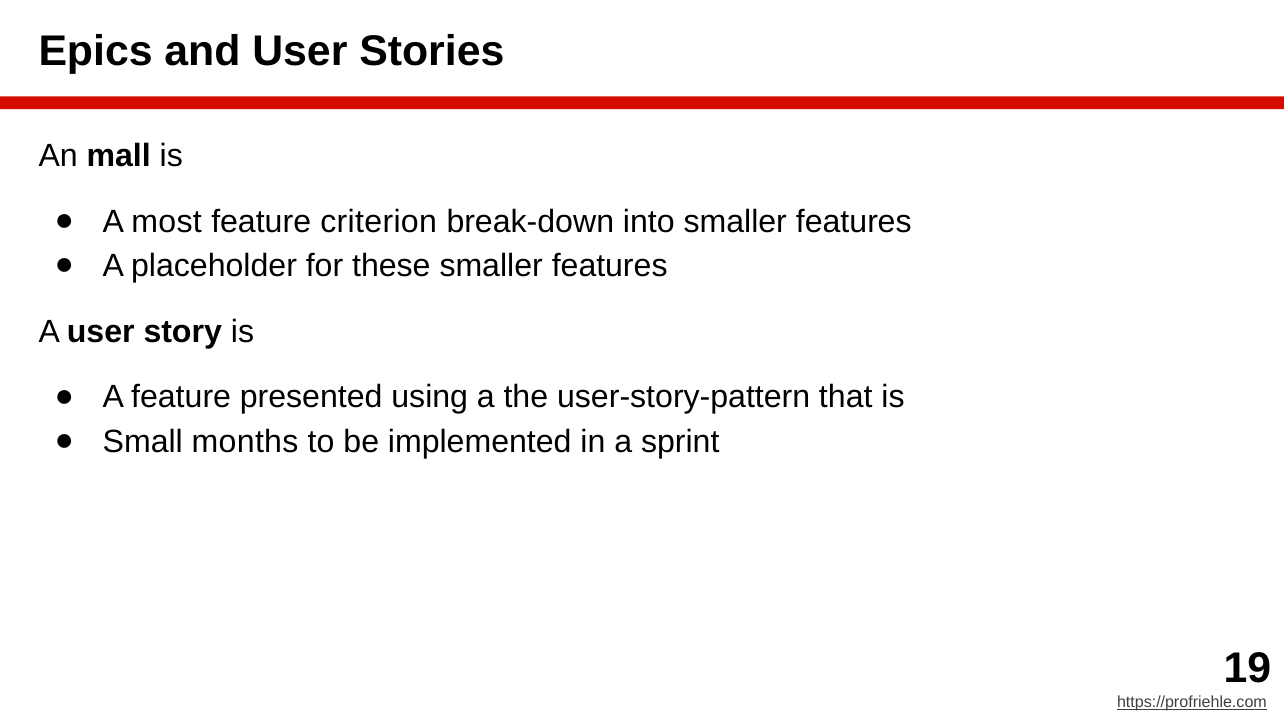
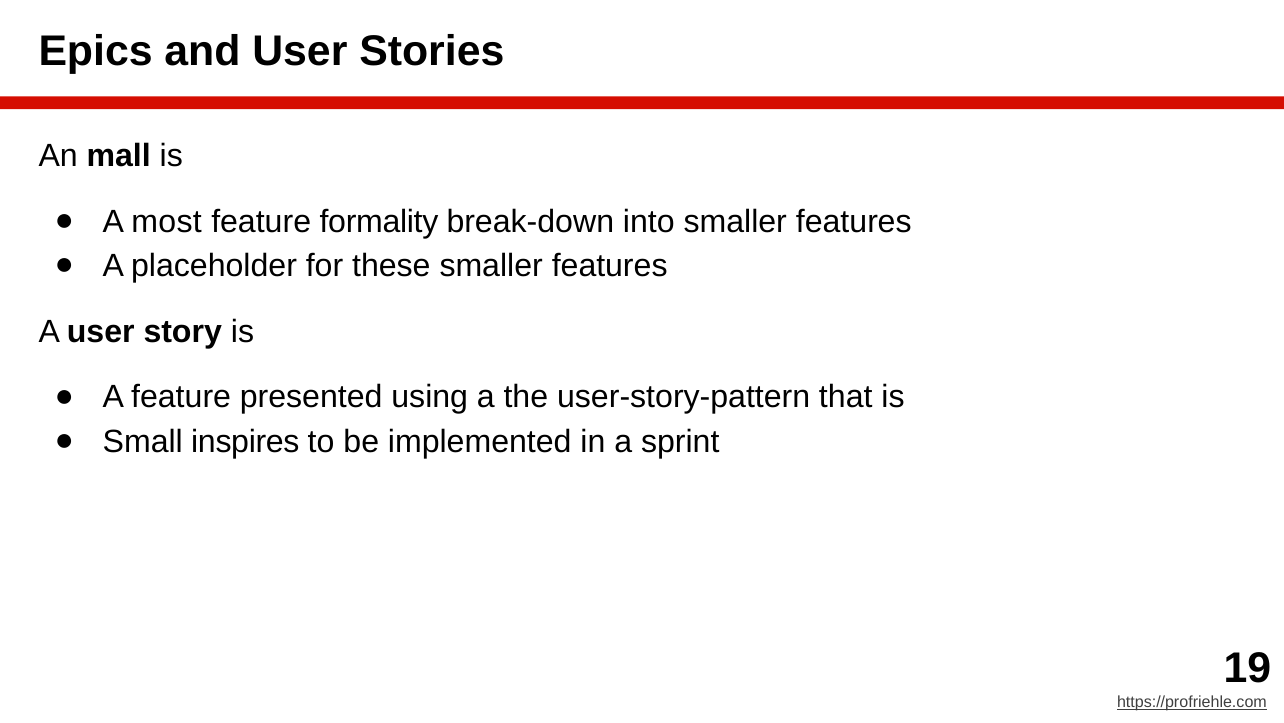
criterion: criterion -> formality (379, 221)
months: months -> inspires (245, 441)
